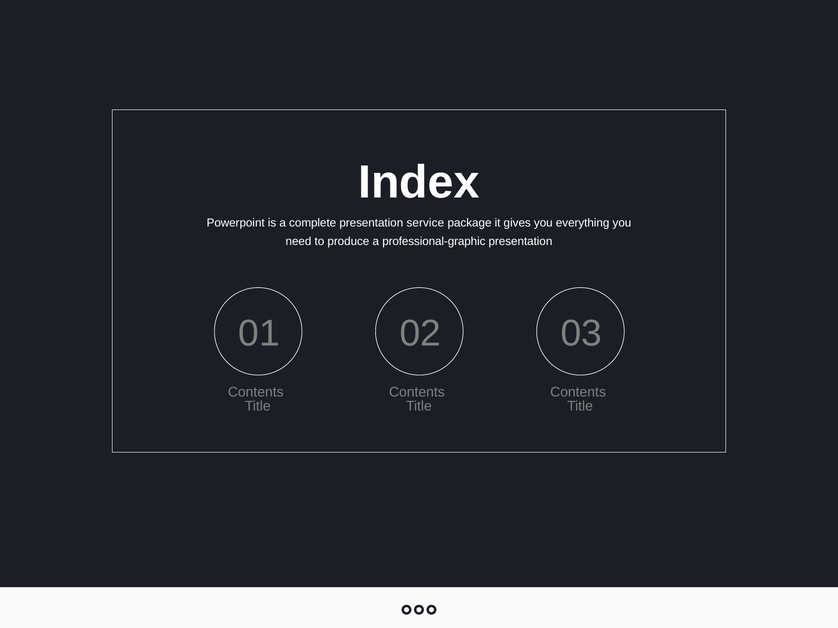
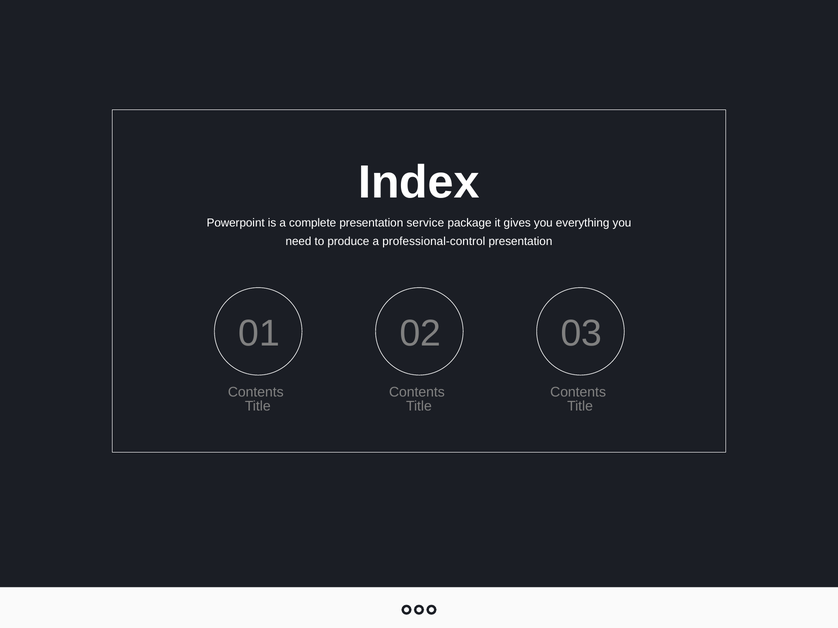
professional-graphic: professional-graphic -> professional-control (434, 242)
